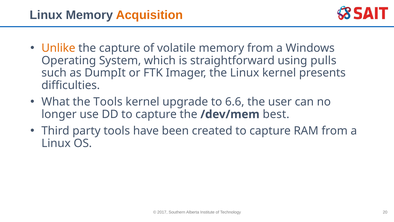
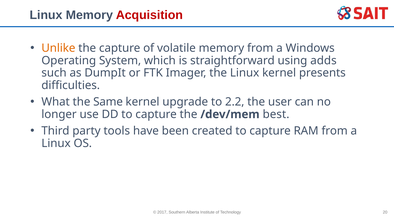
Acquisition colour: orange -> red (149, 15)
pulls: pulls -> adds (323, 60)
the Tools: Tools -> Same (108, 102)
6.6: 6.6 -> 2.2 (235, 102)
